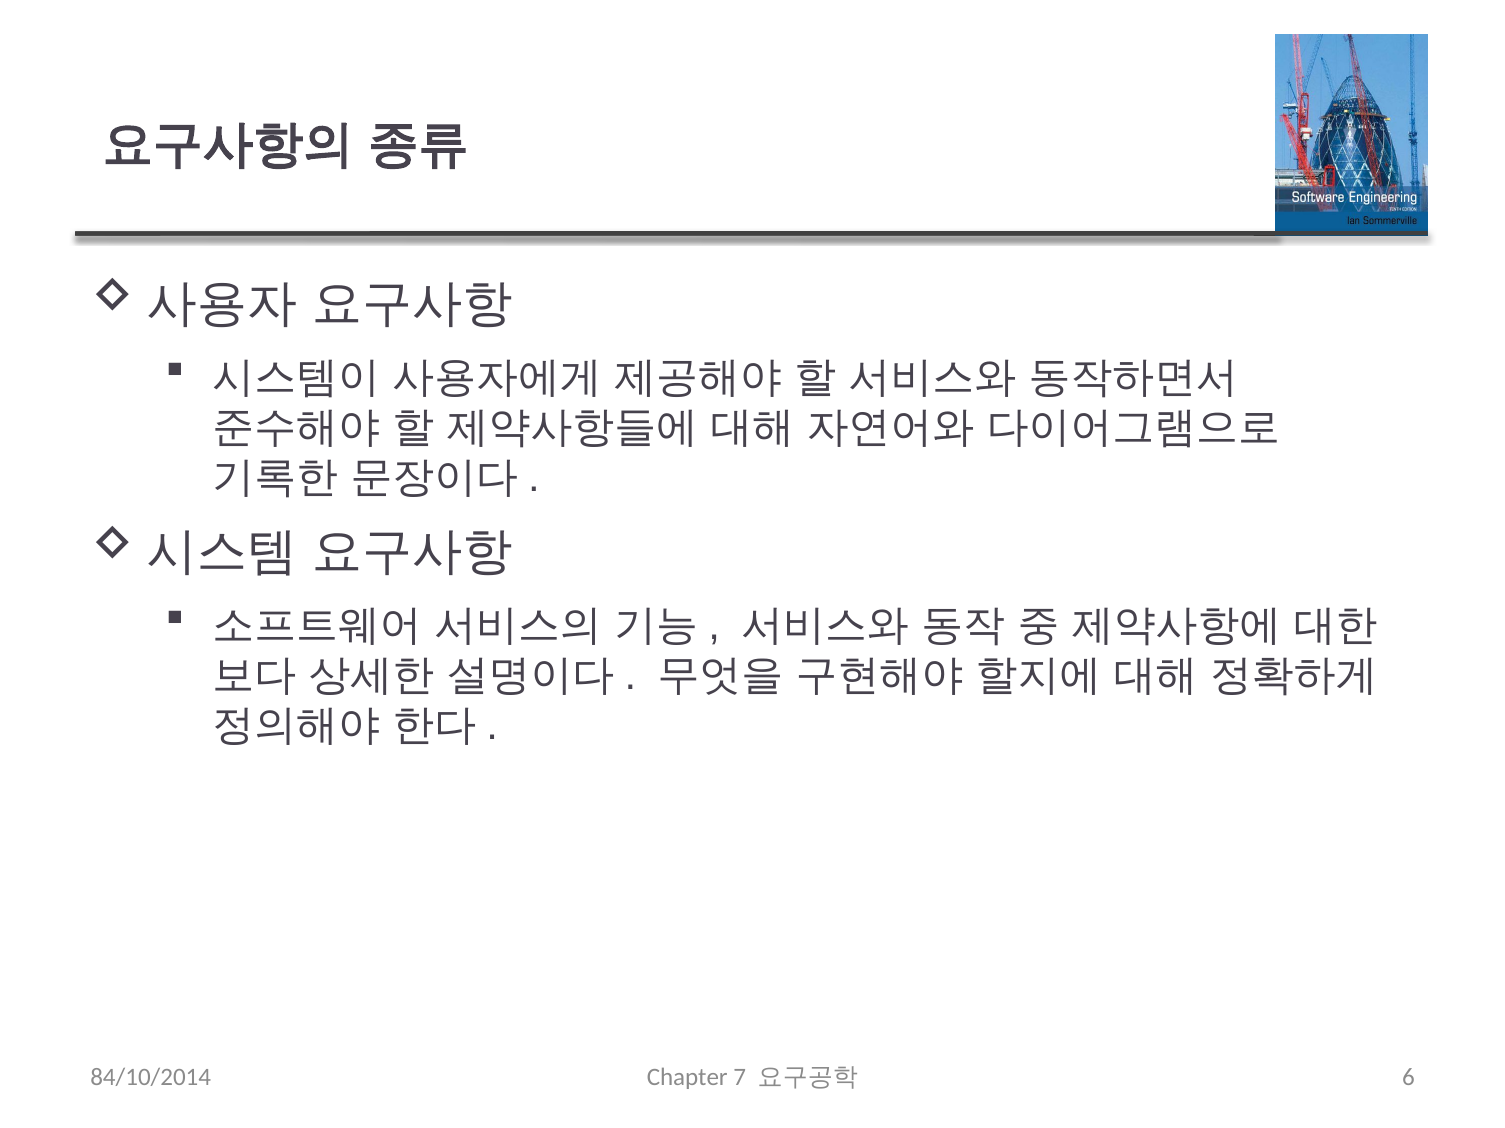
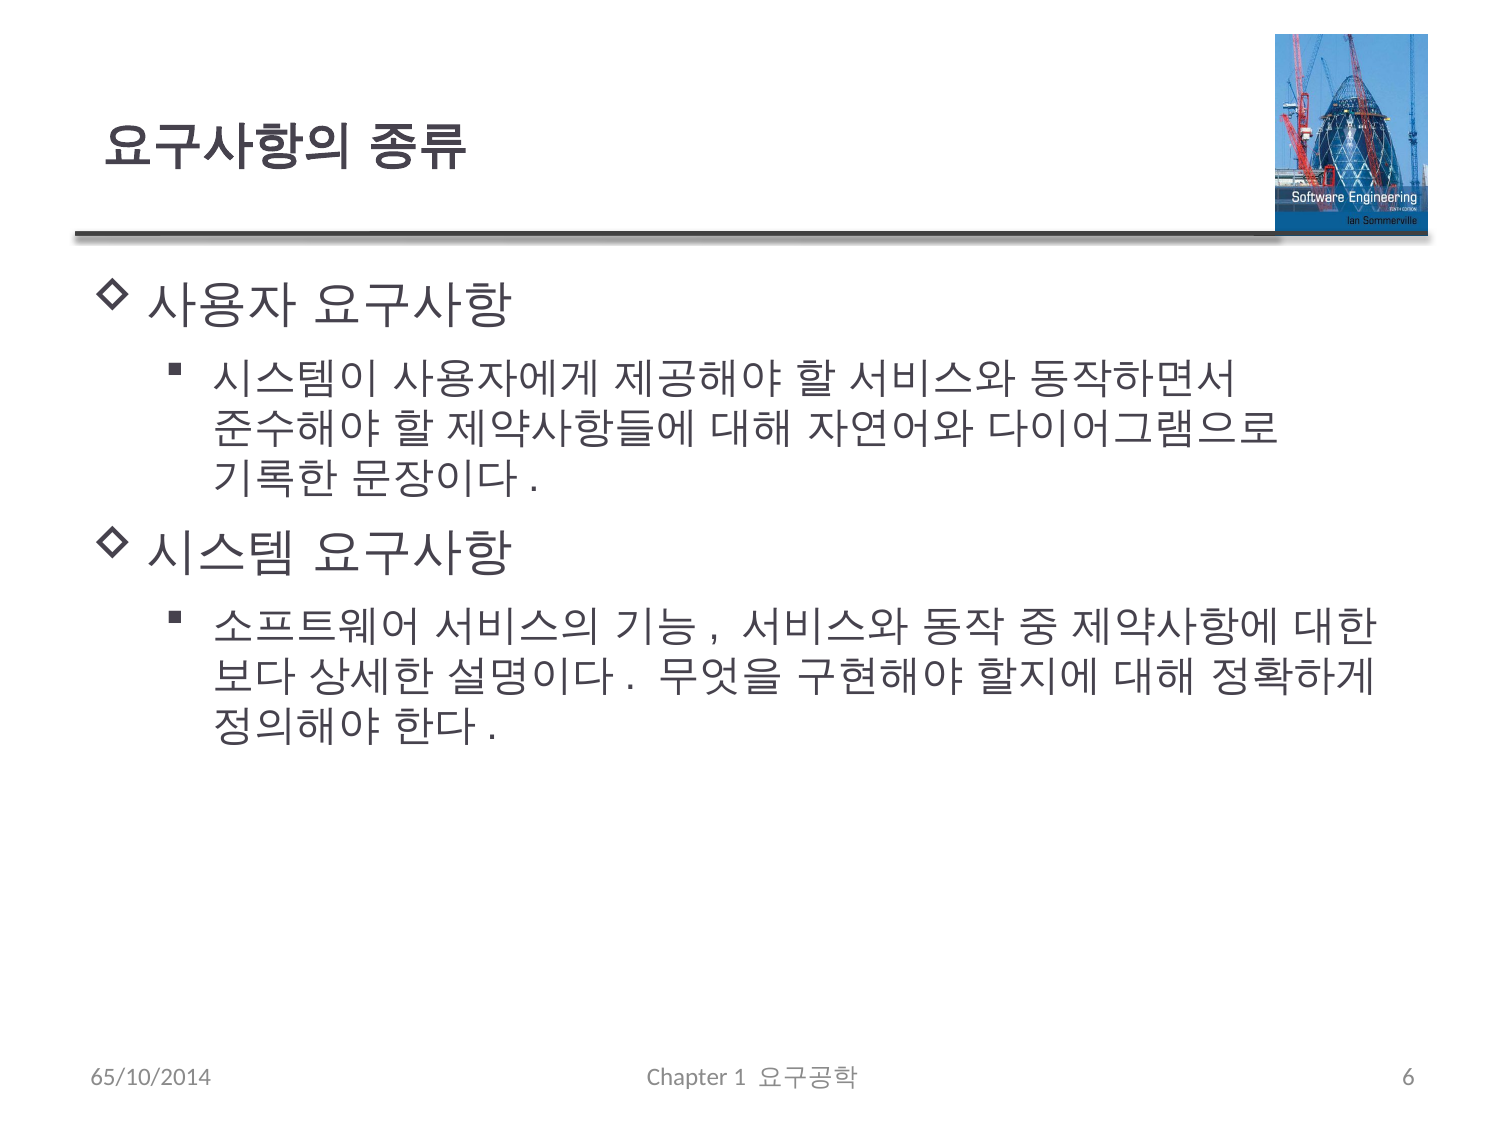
84/10/2014: 84/10/2014 -> 65/10/2014 (151, 1078)
7: 7 -> 1 (740, 1078)
